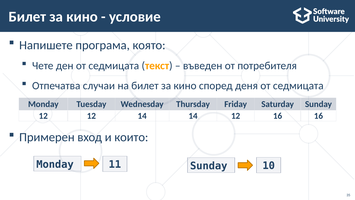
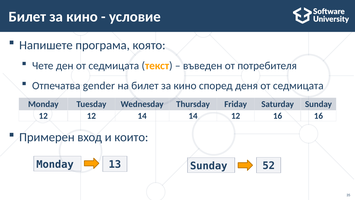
случаи: случаи -> gender (99, 86)
11: 11 -> 13 (115, 164)
10: 10 -> 52 (269, 165)
